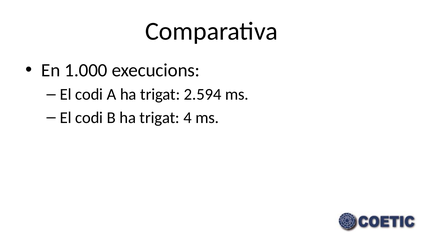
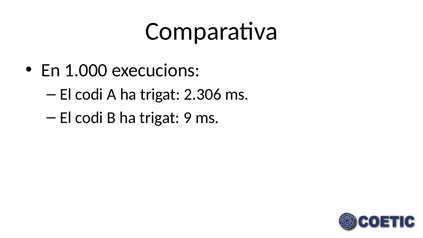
2.594: 2.594 -> 2.306 (203, 95)
4: 4 -> 9 (187, 118)
